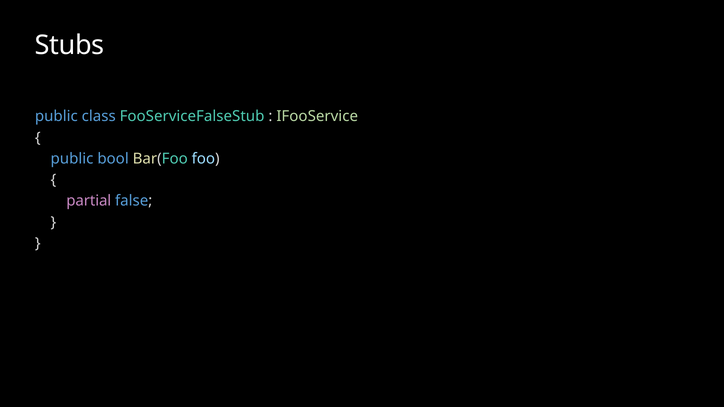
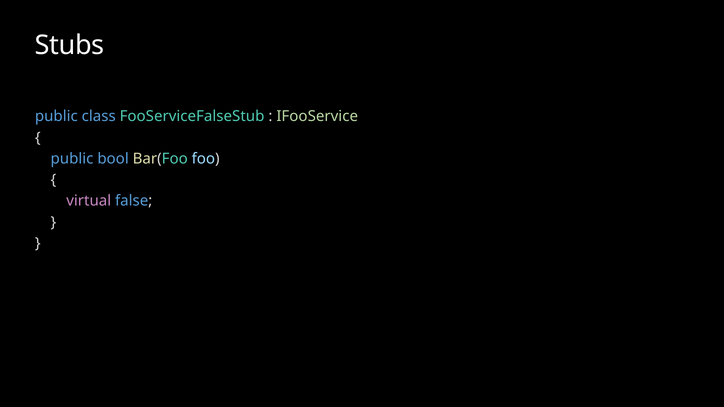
partial: partial -> virtual (89, 201)
